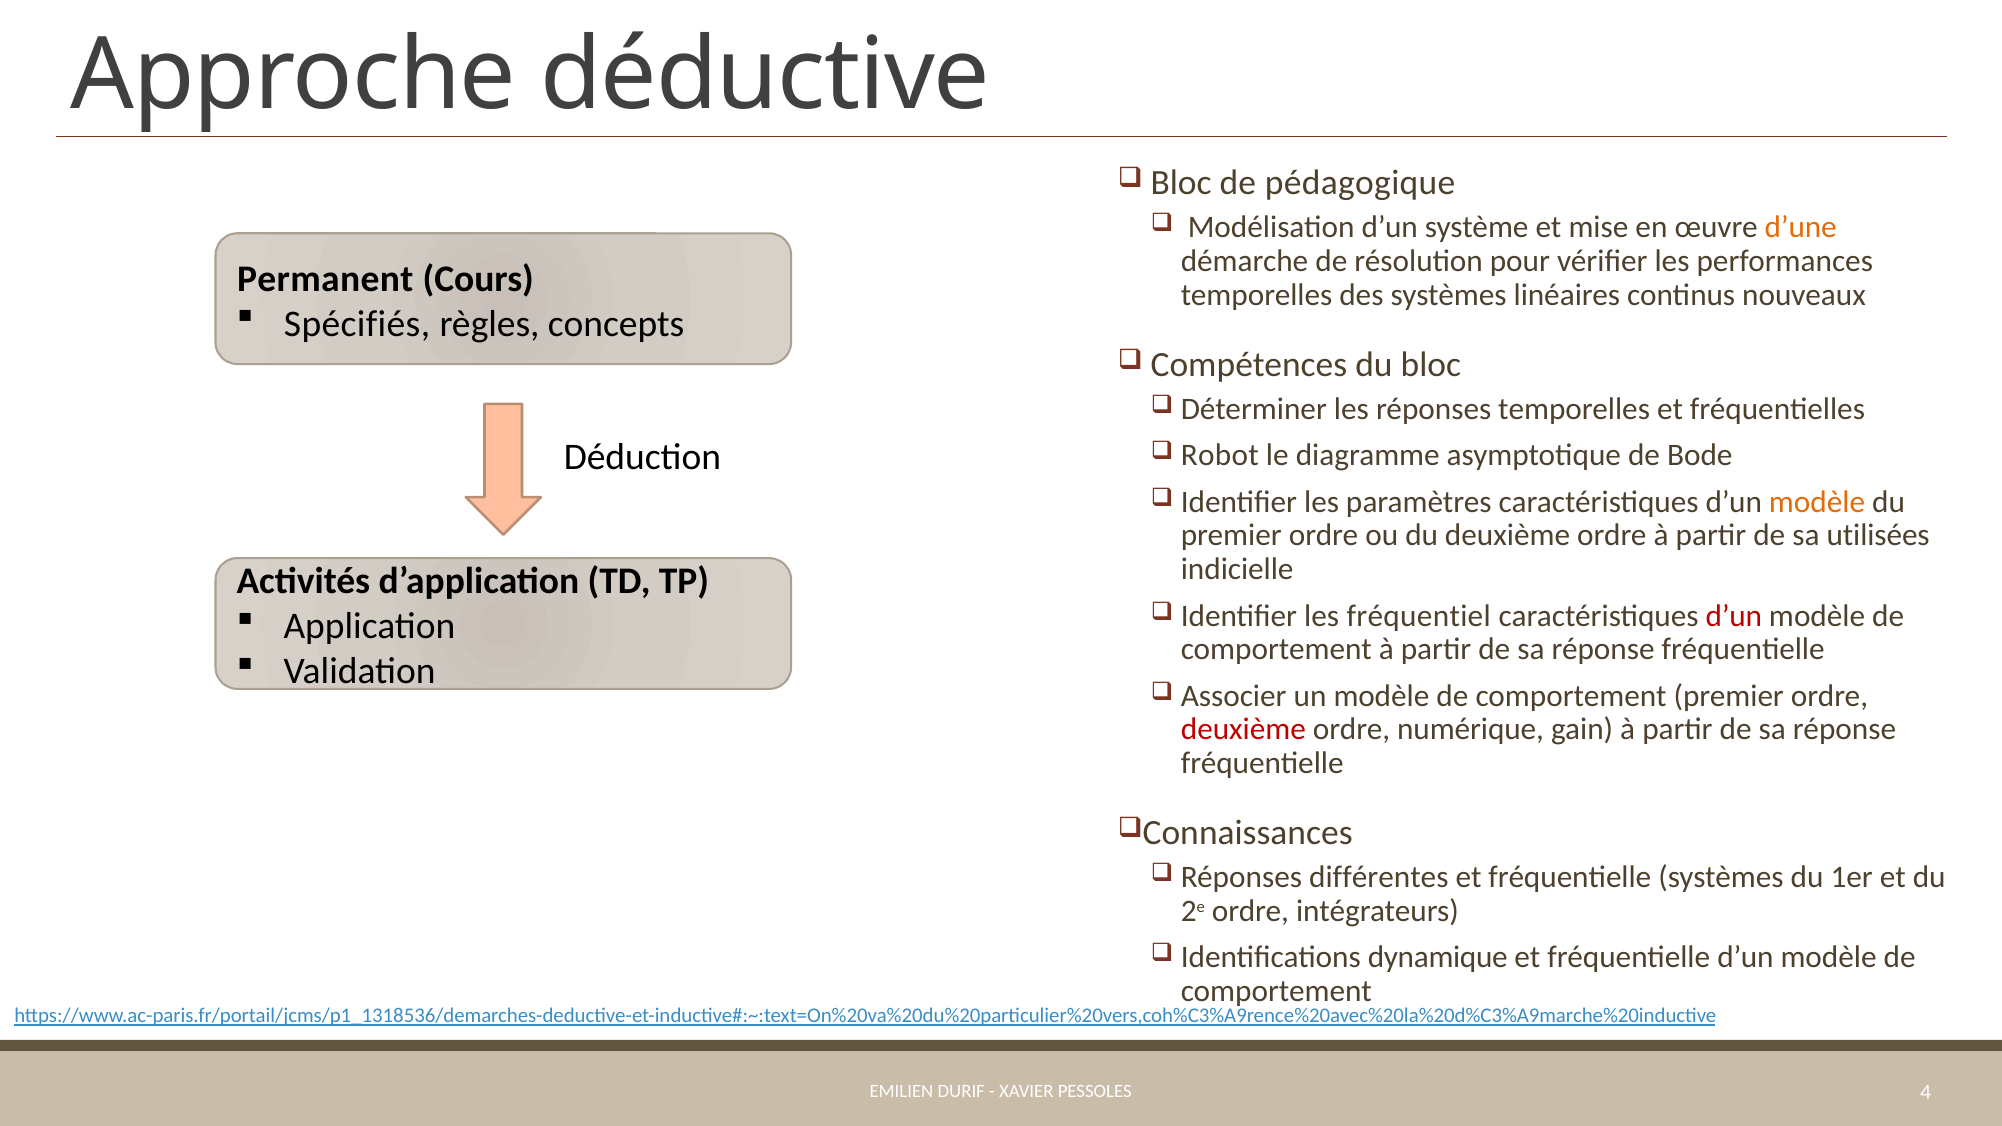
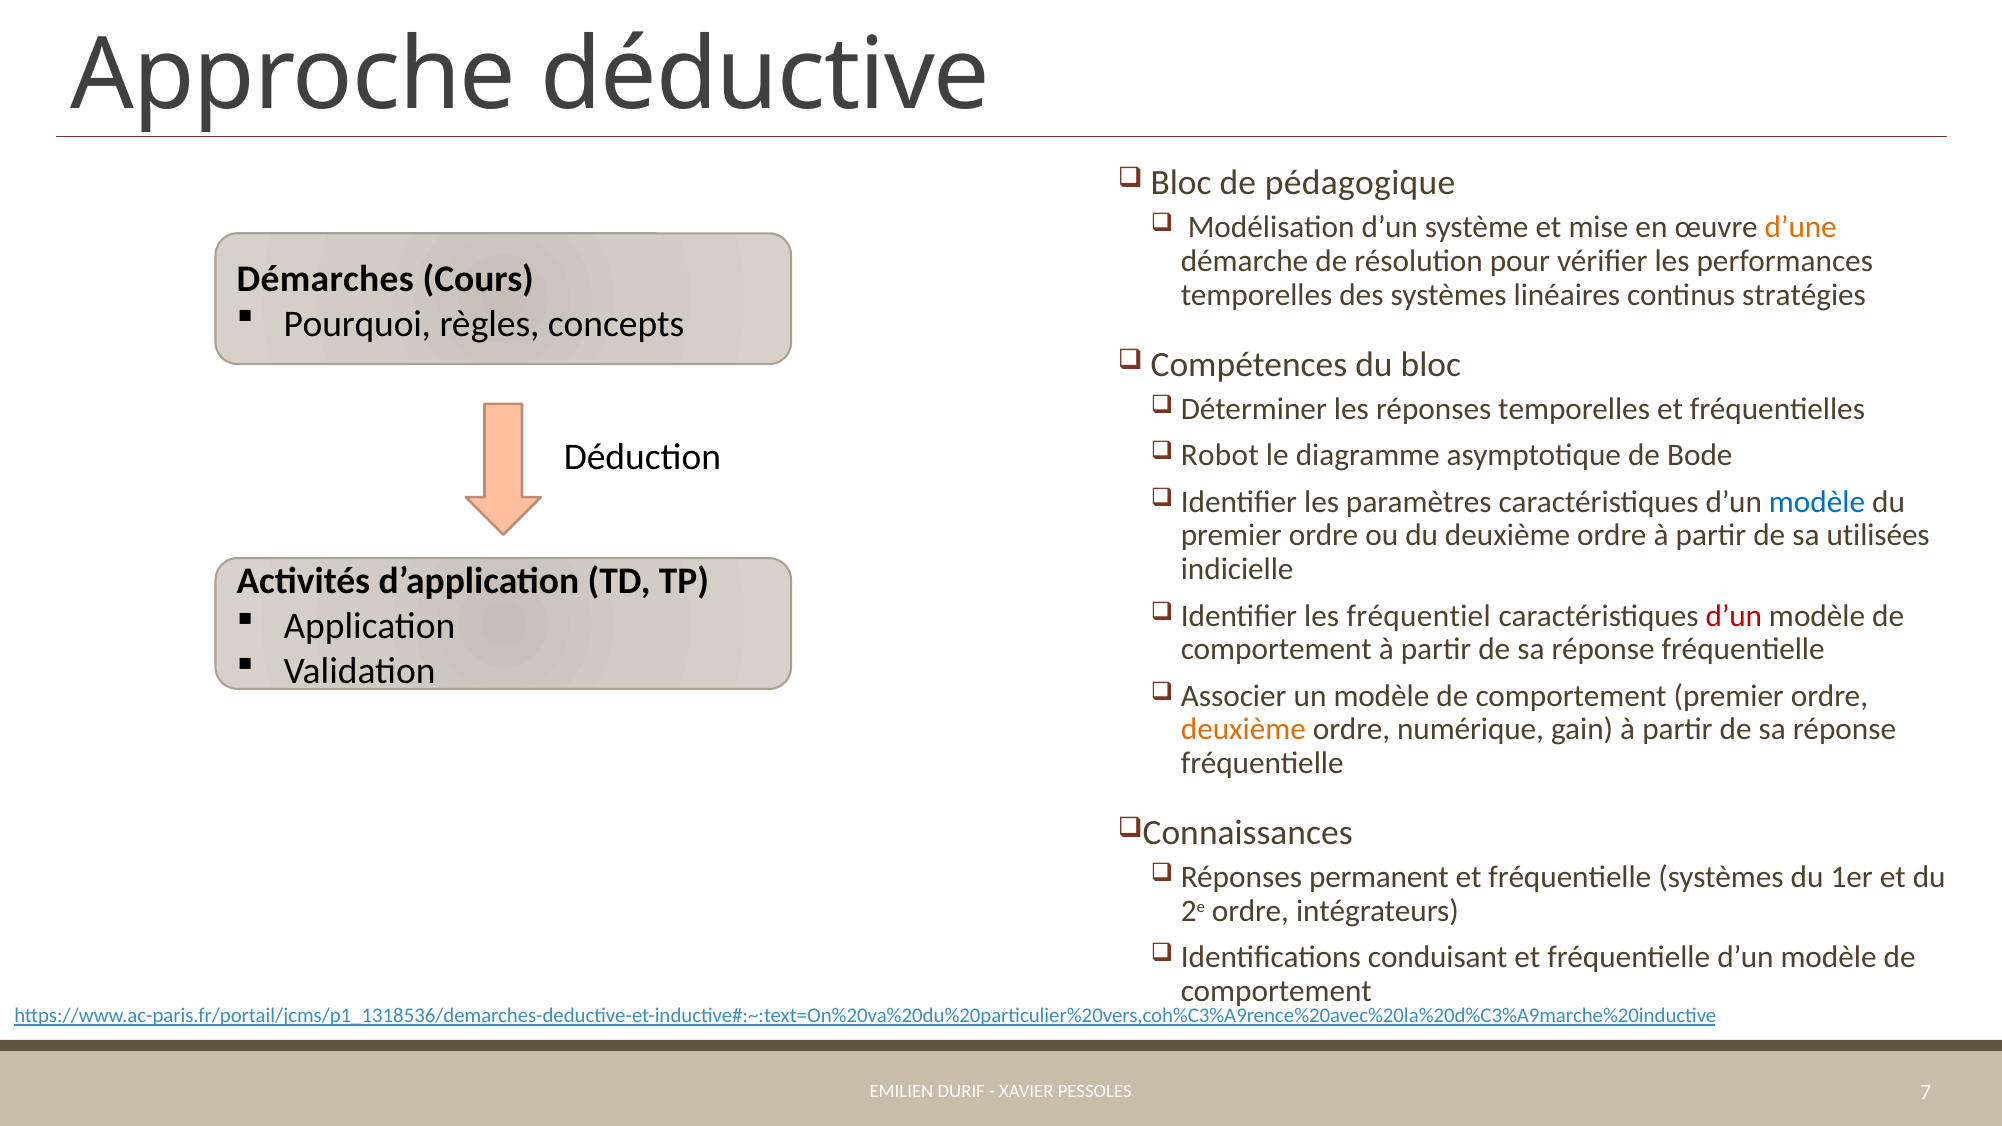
Permanent: Permanent -> Démarches (325, 279)
nouveaux: nouveaux -> stratégies (1804, 295)
Spécifiés: Spécifiés -> Pourquoi (357, 324)
modèle colour: orange -> blue (1817, 502)
deuxième colour: red -> orange (1243, 730)
différentes: différentes -> permanent (1379, 877)
dynamique: dynamique -> conduisant (1438, 958)
4: 4 -> 7 (1926, 1092)
